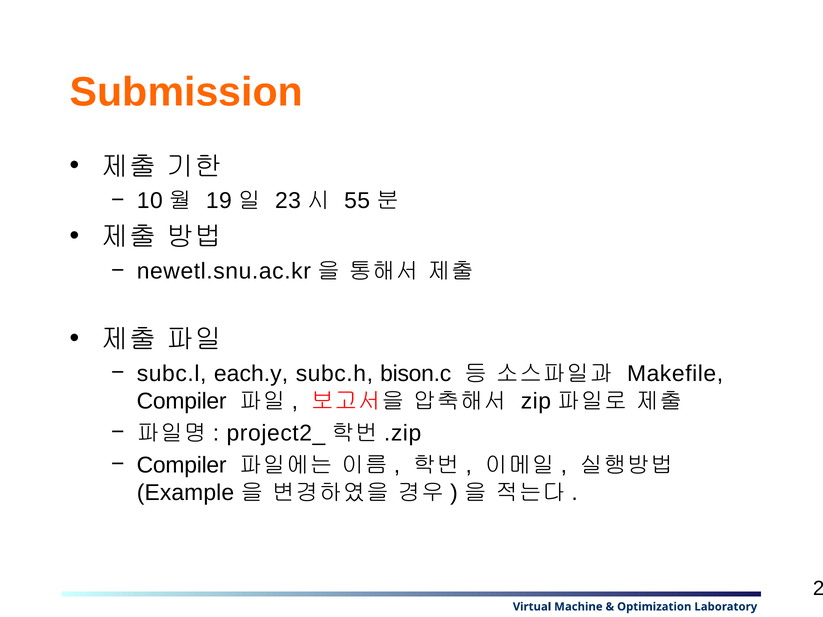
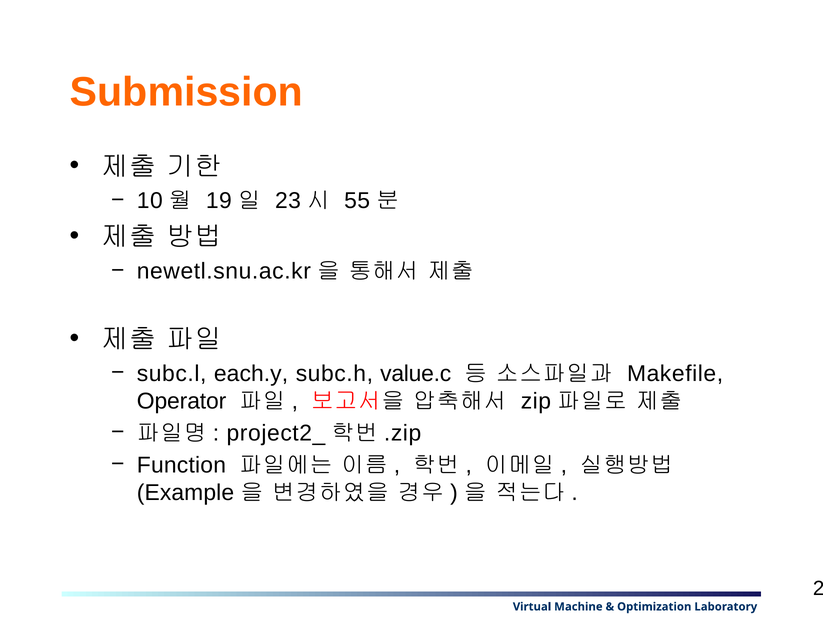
bison.c: bison.c -> value.c (416, 374)
Compiler: Compiler -> Operator (182, 401)
Compiler: Compiler -> Function (181, 465)
